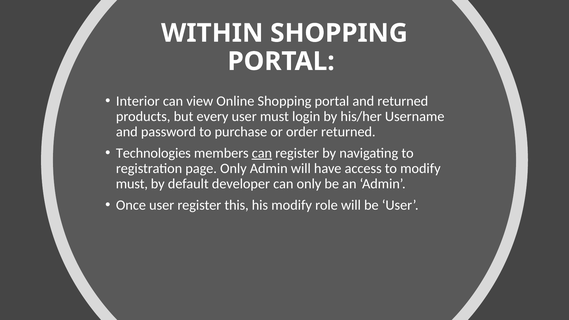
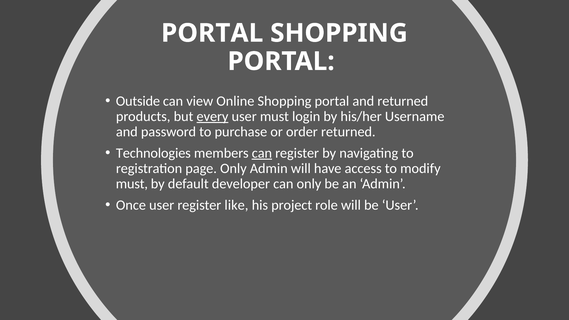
WITHIN: WITHIN -> PORTAL (212, 33)
Interior: Interior -> Outside (138, 101)
every underline: none -> present (212, 116)
this: this -> like (236, 205)
his modify: modify -> project (292, 205)
